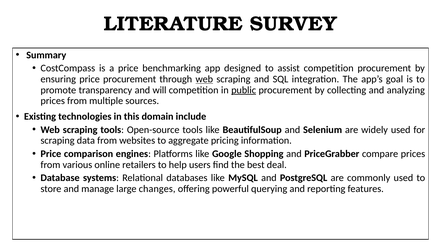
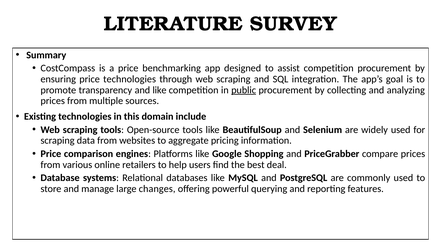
price procurement: procurement -> technologies (130, 79)
web underline: present -> none (204, 79)
and will: will -> like (160, 90)
